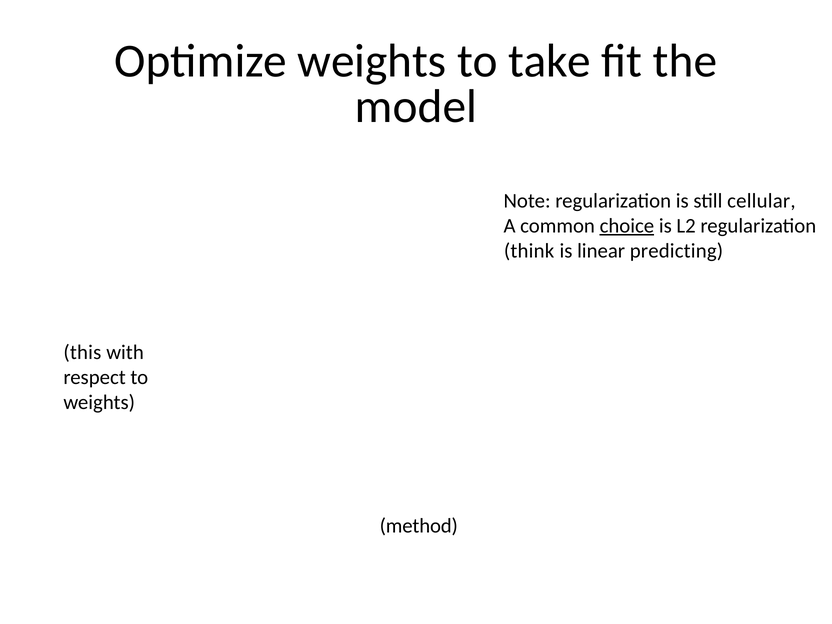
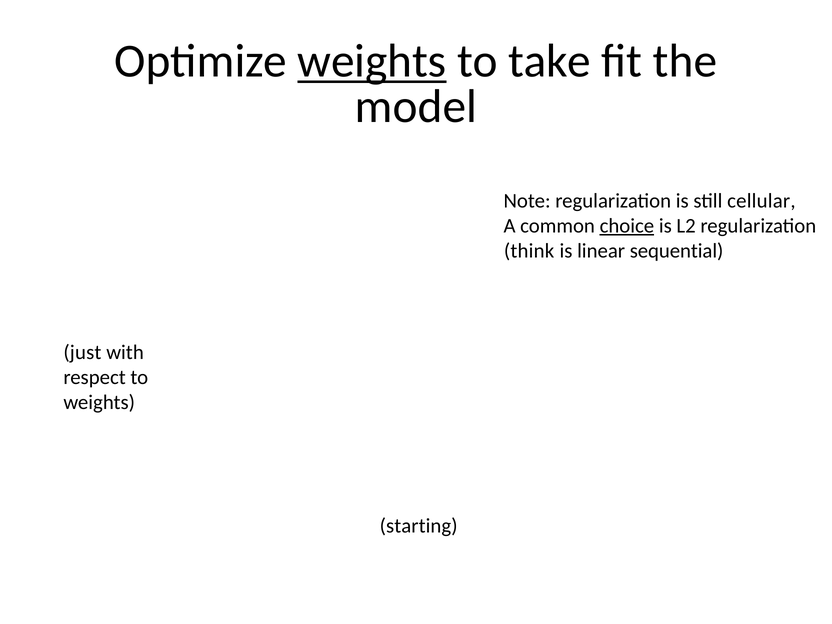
weights underline: none -> present (372, 61)
predicting: predicting -> sequential (677, 251)
this: this -> just (82, 353)
method: method -> starting (419, 526)
